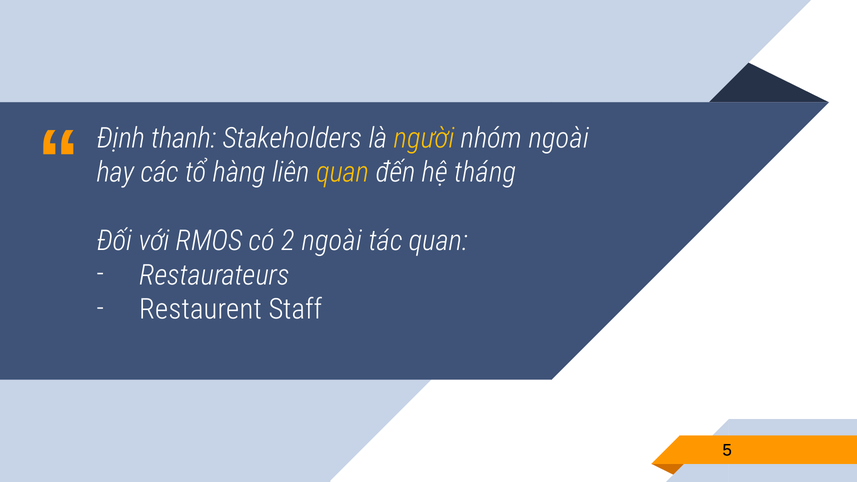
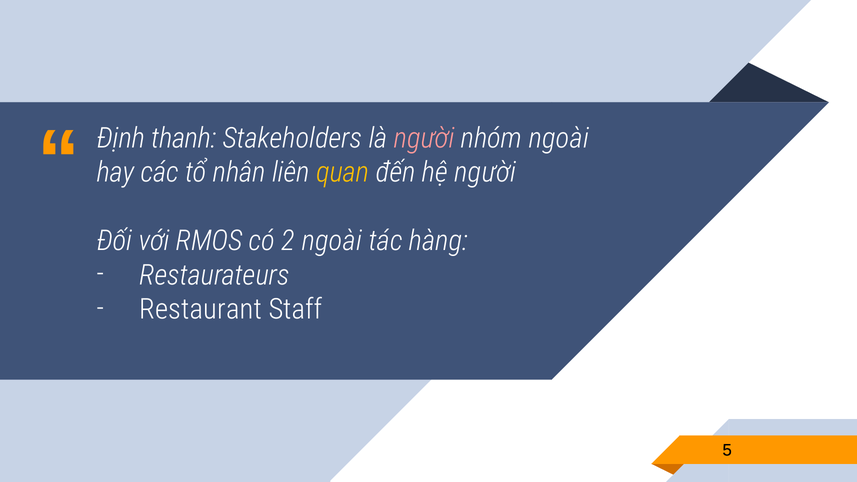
người colour: yellow -> pink (424, 138)
hàng: hàng -> nhân (239, 172)
hệ tháng: tháng -> người (485, 172)
tác quan: quan -> hàng (438, 241)
Restaurent: Restaurent -> Restaurant (201, 310)
